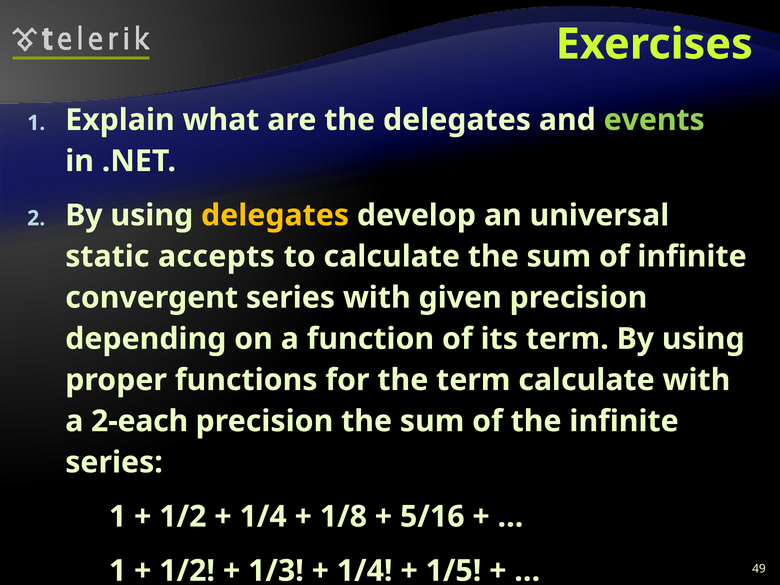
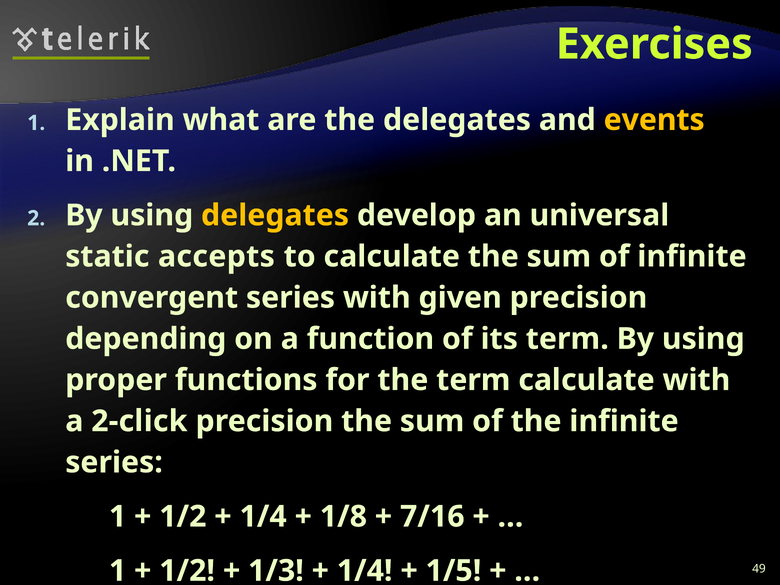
events colour: light green -> yellow (654, 120)
2-each: 2-each -> 2-click (139, 421)
5/16: 5/16 -> 7/16 (432, 517)
